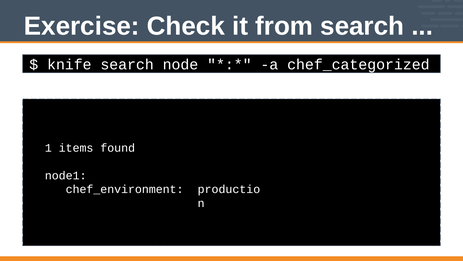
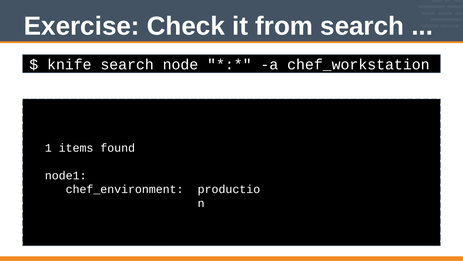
chef_categorized: chef_categorized -> chef_workstation (358, 65)
